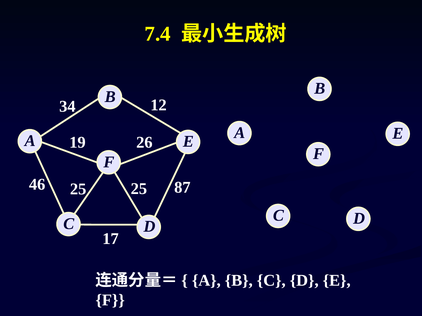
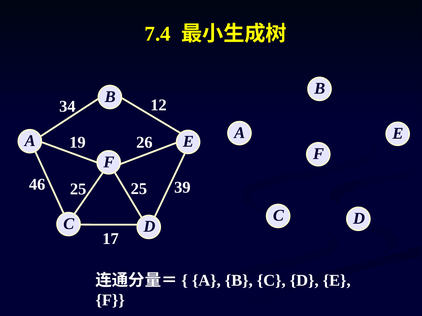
87: 87 -> 39 (182, 188)
